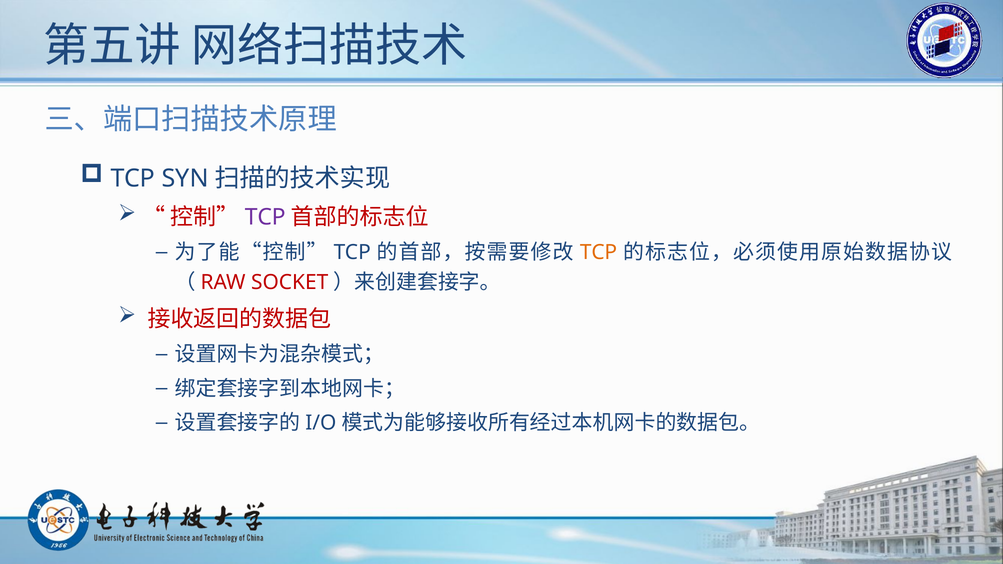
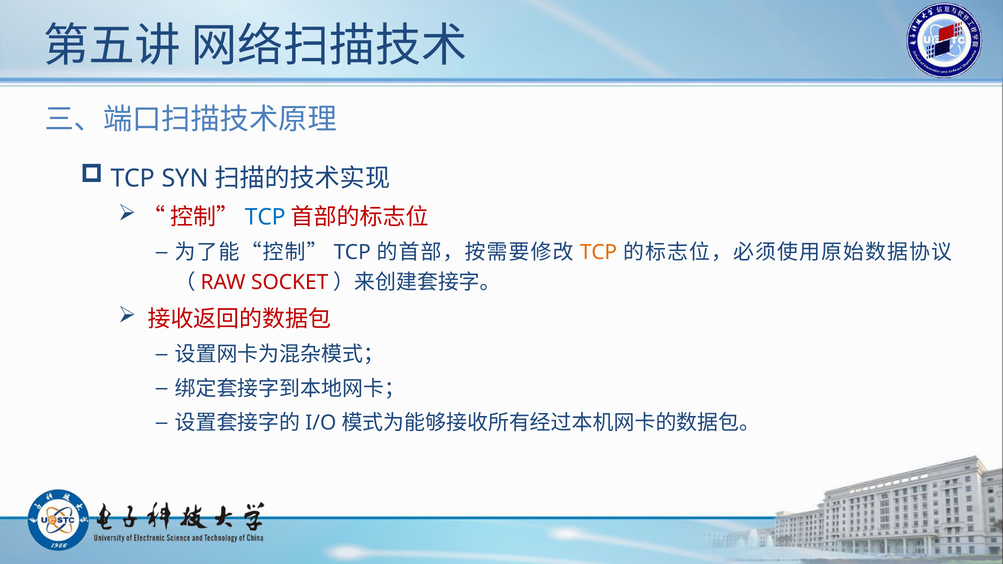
TCP colour: purple -> blue (265, 217)
